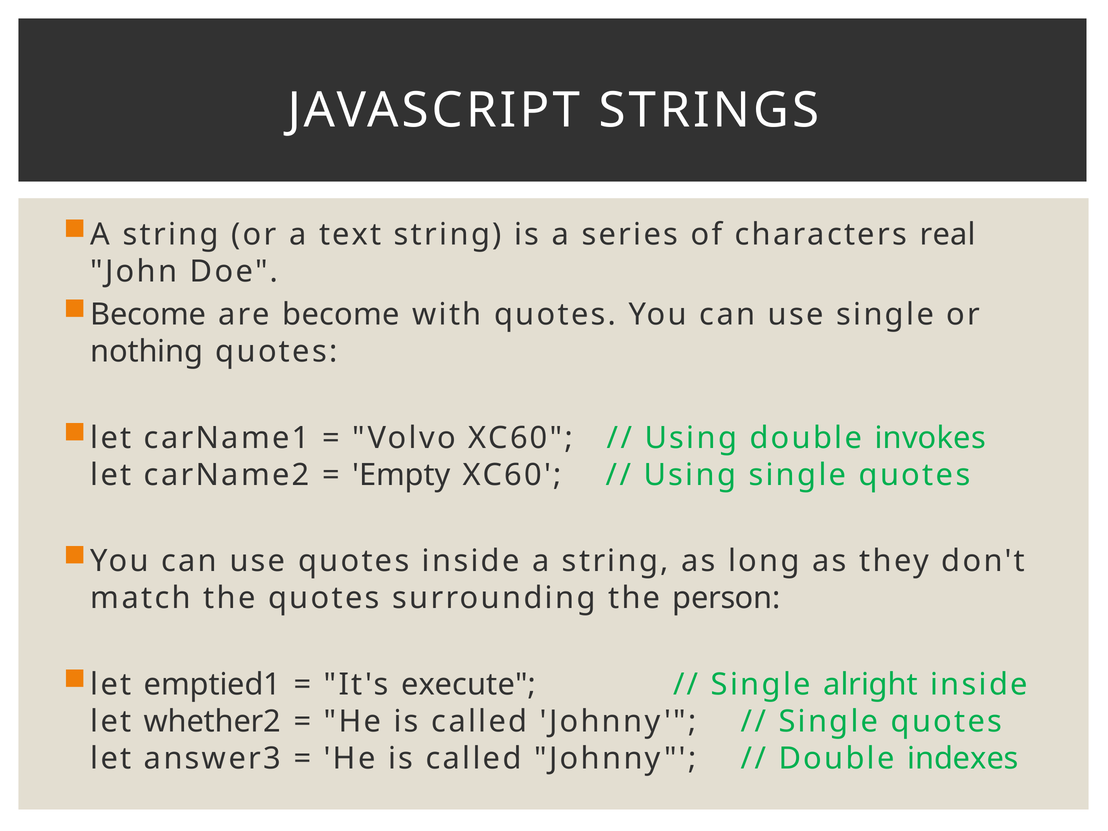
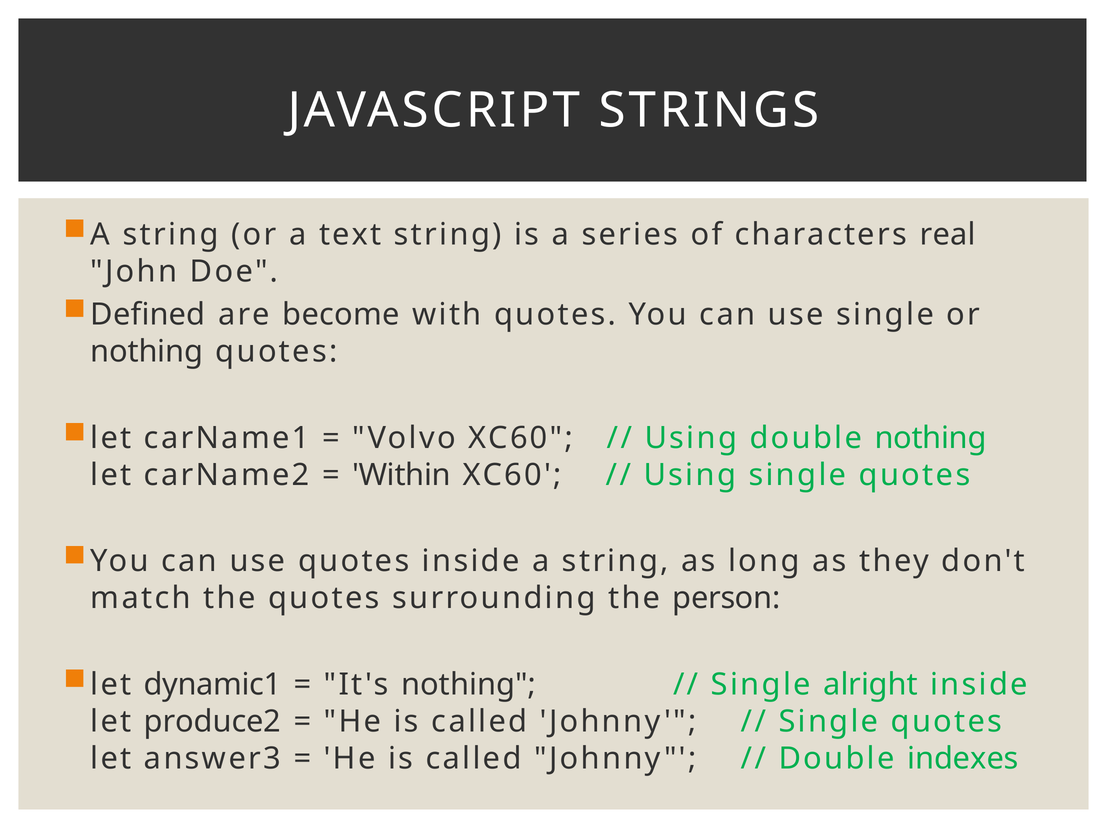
Become: Become -> Defined (148, 315)
double invokes: invokes -> nothing (931, 438)
Empty: Empty -> Within (401, 475)
emptied1: emptied1 -> dynamic1 (213, 684)
It's execute: execute -> nothing (469, 684)
whether2: whether2 -> produce2 (212, 721)
